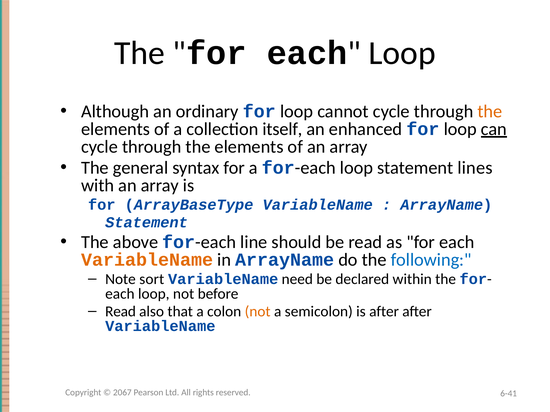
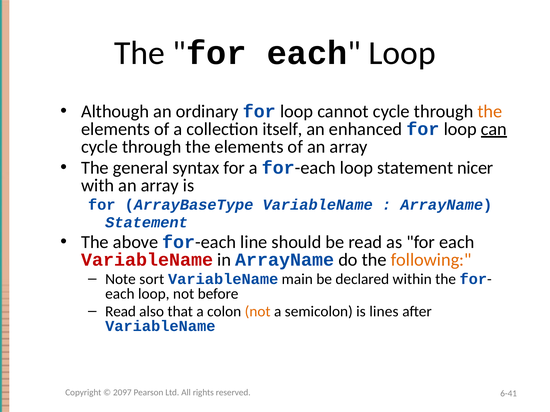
lines: lines -> nicer (475, 168)
VariableName colour: orange -> red (147, 260)
following colour: blue -> orange (431, 260)
need: need -> main (297, 279)
is after: after -> lines (384, 312)
2067: 2067 -> 2097 (122, 393)
